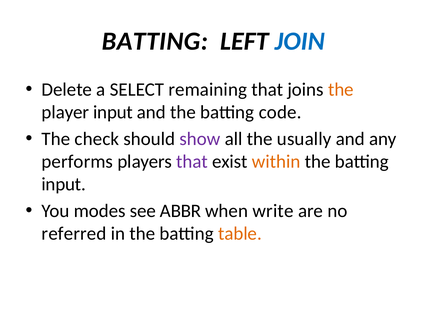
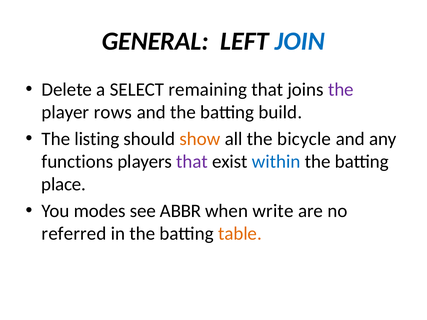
BATTING: BATTING -> GENERAL (155, 41)
the colour: orange -> purple (341, 90)
player input: input -> rows (113, 112)
code: code -> build (280, 112)
check: check -> listing (97, 139)
show colour: purple -> orange (200, 139)
usually: usually -> bicycle (304, 139)
performs: performs -> functions (77, 162)
within colour: orange -> blue (276, 162)
input: input -> place (64, 184)
